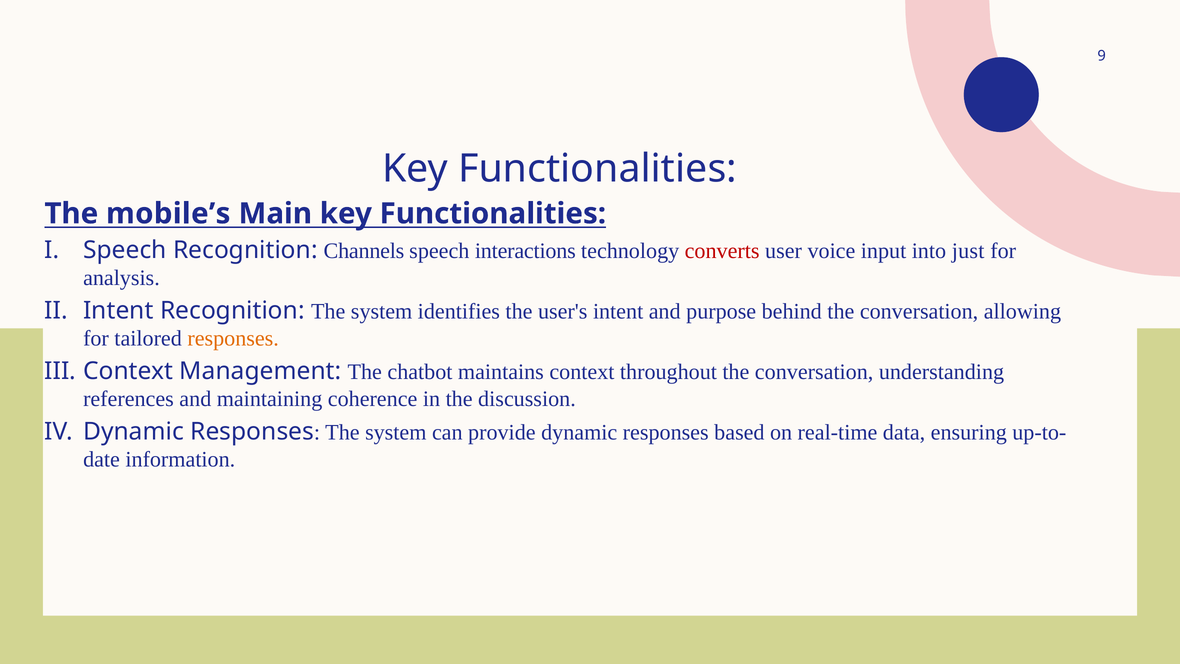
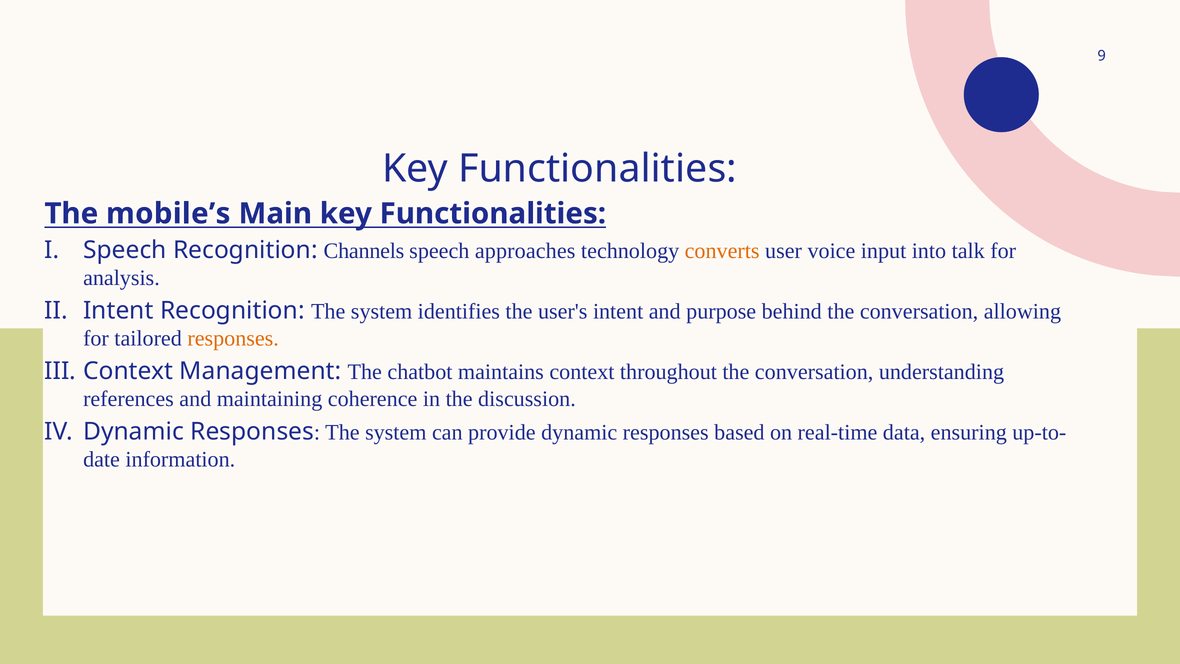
interactions: interactions -> approaches (525, 251)
converts colour: red -> orange (722, 251)
just: just -> talk (968, 251)
